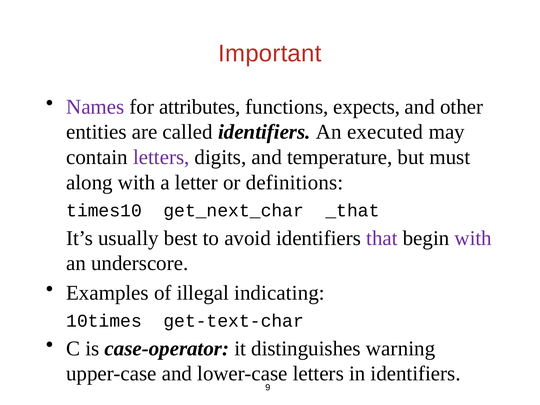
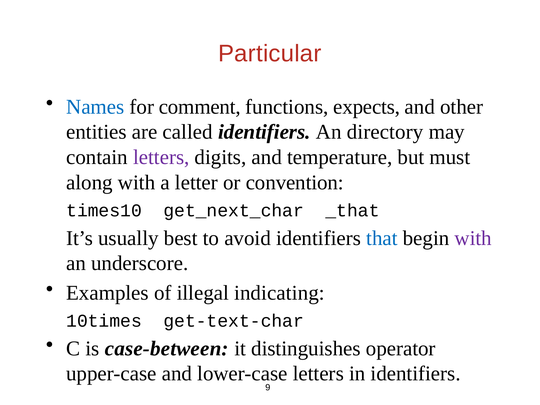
Important: Important -> Particular (270, 53)
Names colour: purple -> blue (95, 107)
attributes: attributes -> comment (200, 107)
executed: executed -> directory (385, 132)
definitions: definitions -> convention (295, 182)
that colour: purple -> blue (382, 238)
case-operator: case-operator -> case-between (167, 348)
warning: warning -> operator (401, 348)
